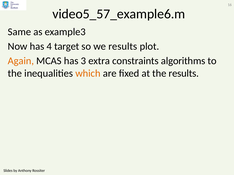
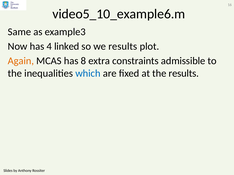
video5_57_example6.m: video5_57_example6.m -> video5_10_example6.m (119, 14)
target: target -> linked (67, 46)
3: 3 -> 8 (83, 61)
algorithms: algorithms -> admissible (183, 61)
which colour: orange -> blue (88, 74)
